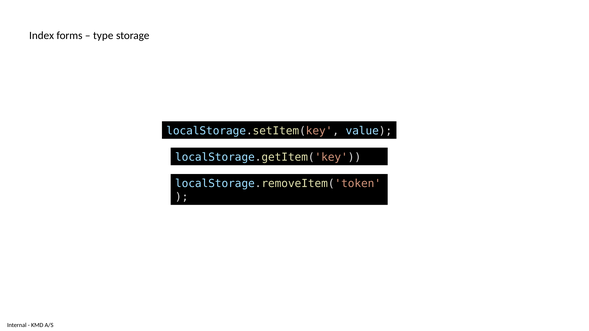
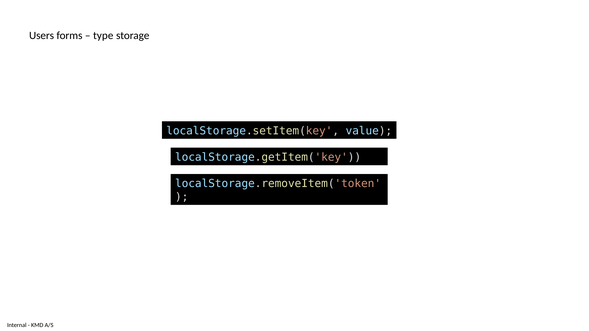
Index: Index -> Users (42, 36)
